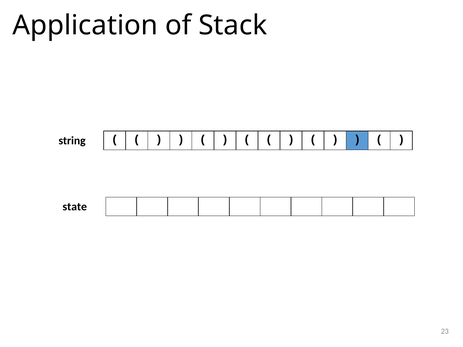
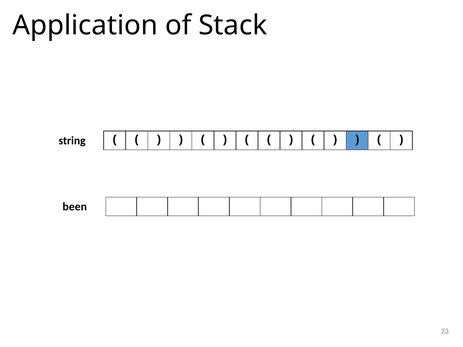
state: state -> been (75, 207)
